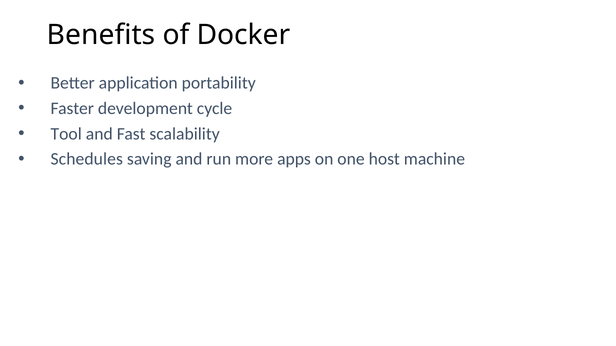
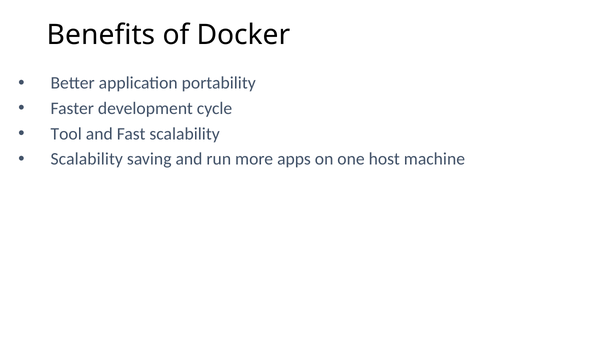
Schedules: Schedules -> Scalability (87, 159)
